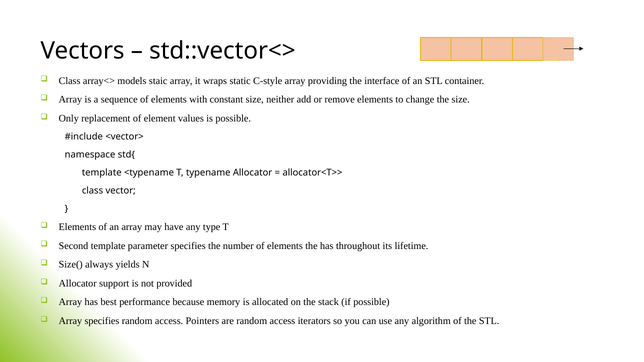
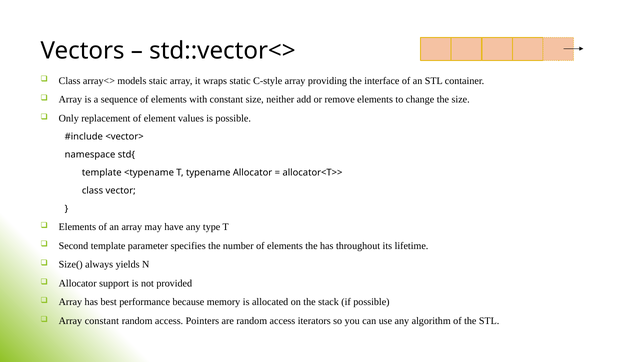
Array specifies: specifies -> constant (102, 321)
